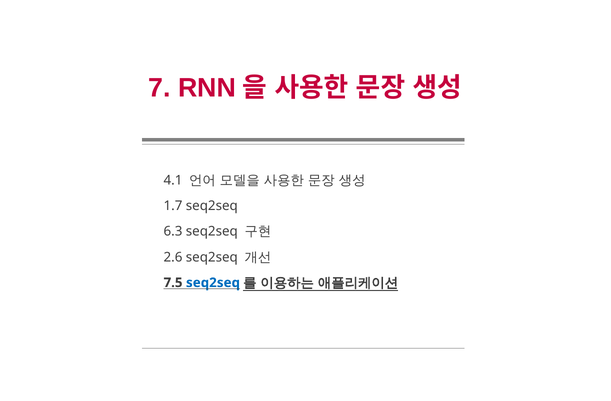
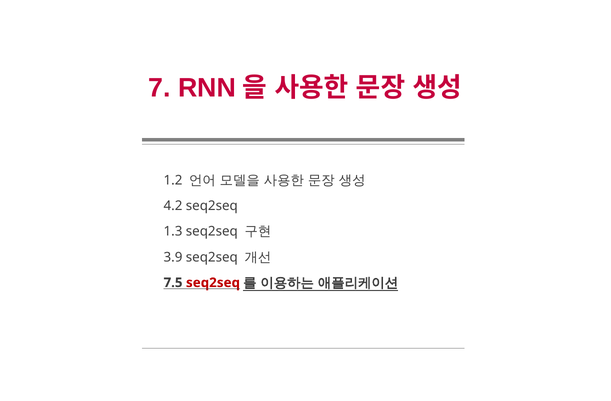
4.1: 4.1 -> 1.2 (173, 181)
1.7: 1.7 -> 4.2 (173, 206)
6.3: 6.3 -> 1.3 (173, 232)
2.6: 2.6 -> 3.9 (173, 257)
seq2seq colour: blue -> red (213, 283)
